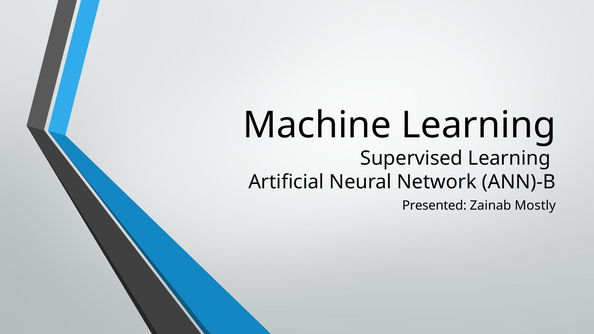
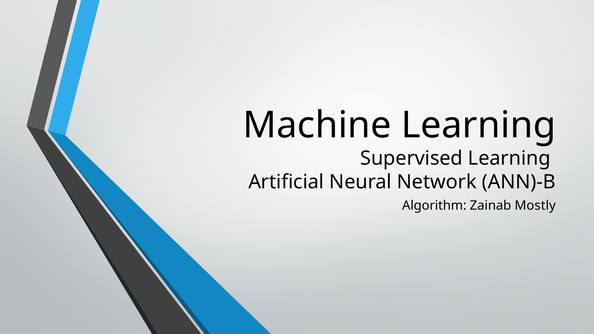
Presented: Presented -> Algorithm (434, 206)
